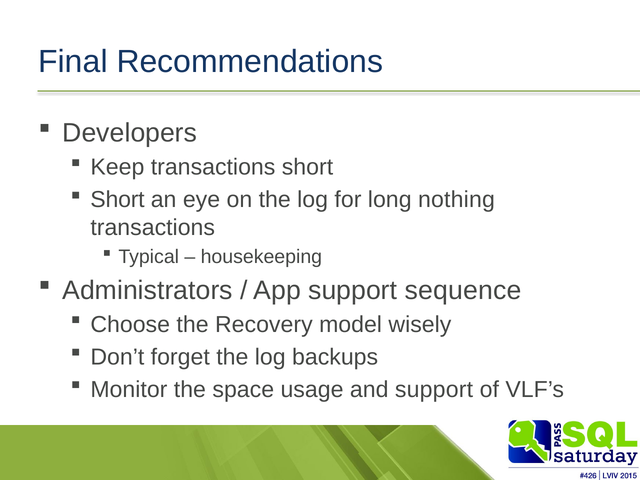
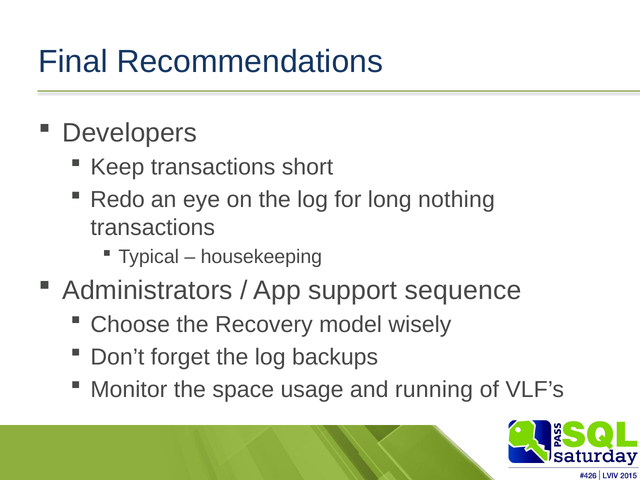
Short: Short -> Redo (117, 200)
and support: support -> running (434, 389)
